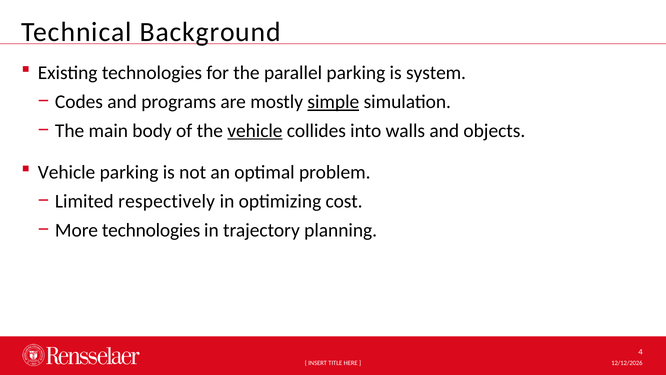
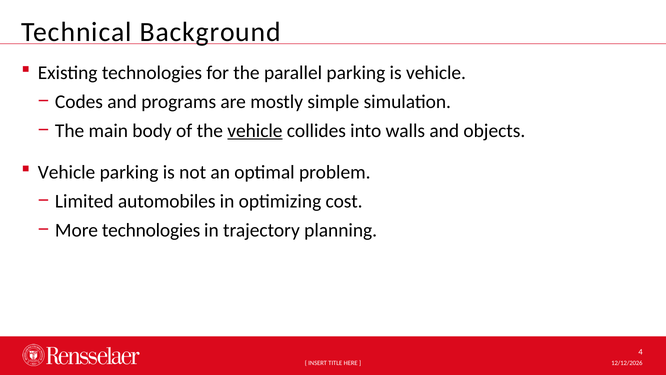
is system: system -> vehicle (436, 73)
simple underline: present -> none (333, 102)
respectively: respectively -> automobiles (167, 201)
